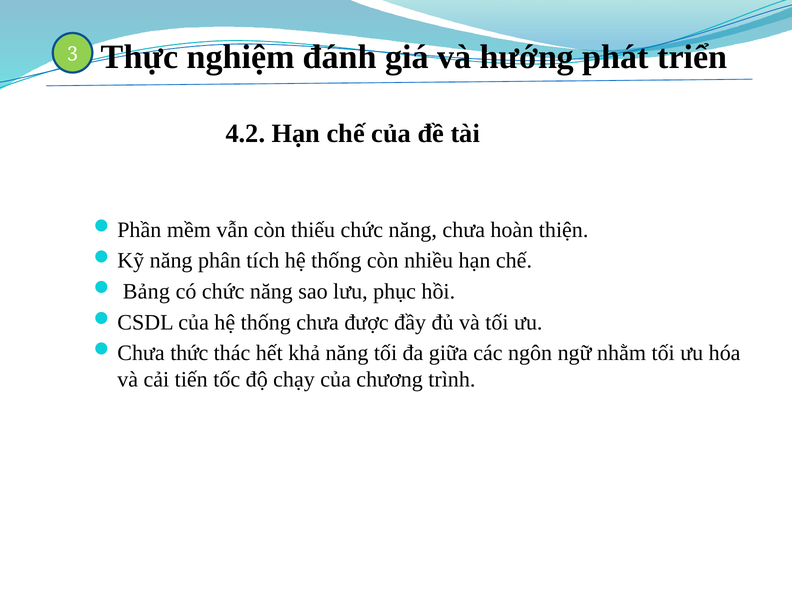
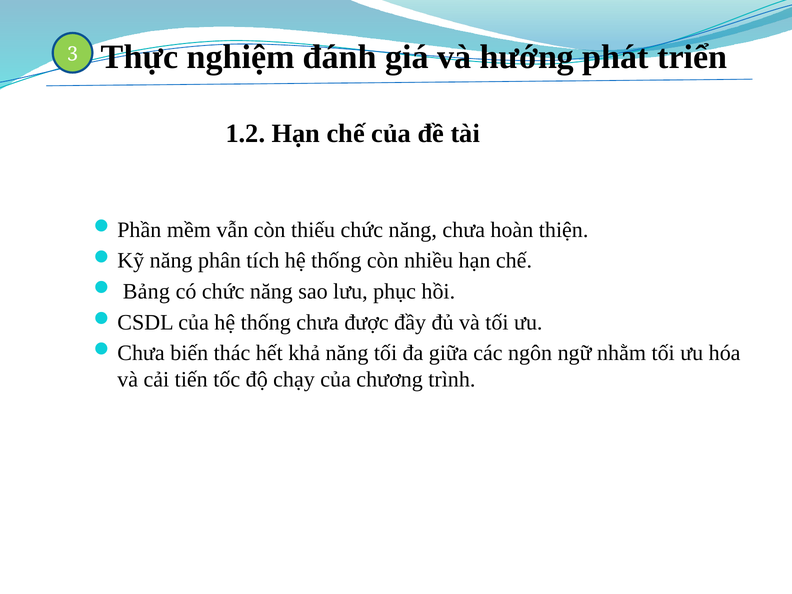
4.2: 4.2 -> 1.2 (245, 134)
thức: thức -> biến (189, 353)
